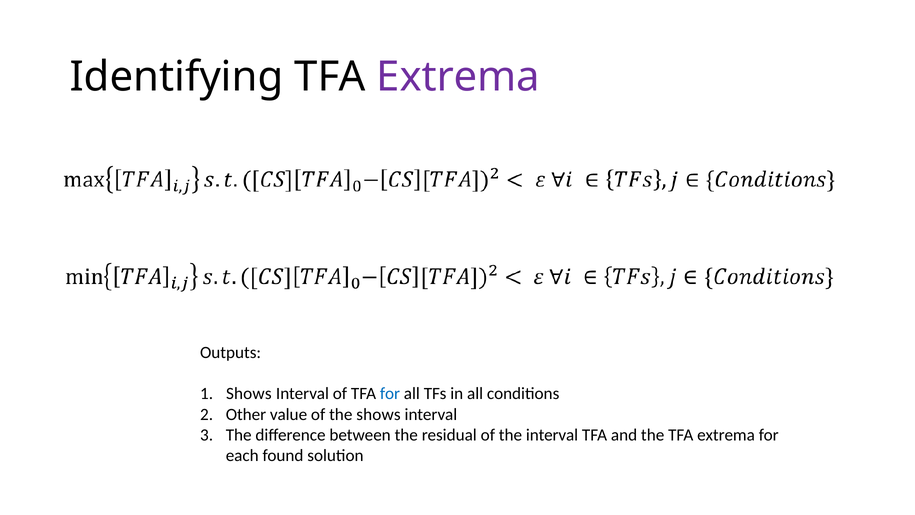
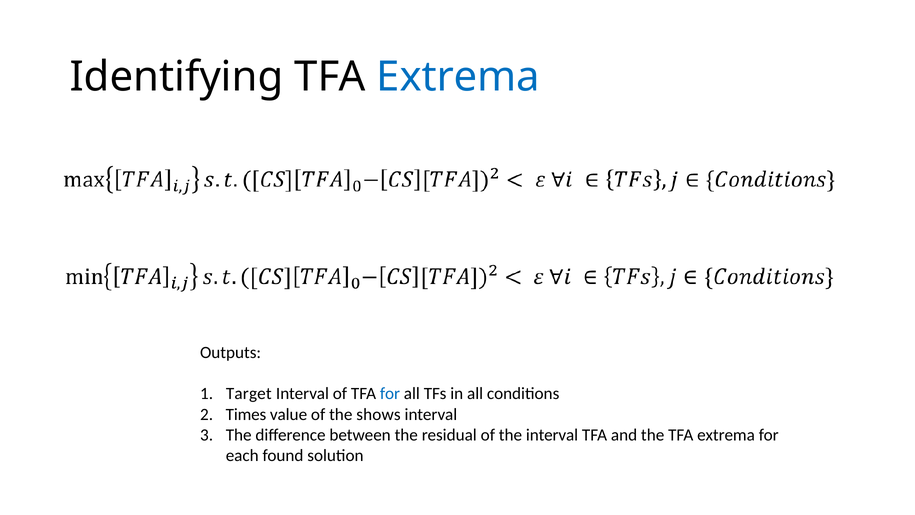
Extrema colour: purple -> blue (458, 77)
Shows: Shows -> Target (249, 393)
Other: Other -> Times (246, 414)
